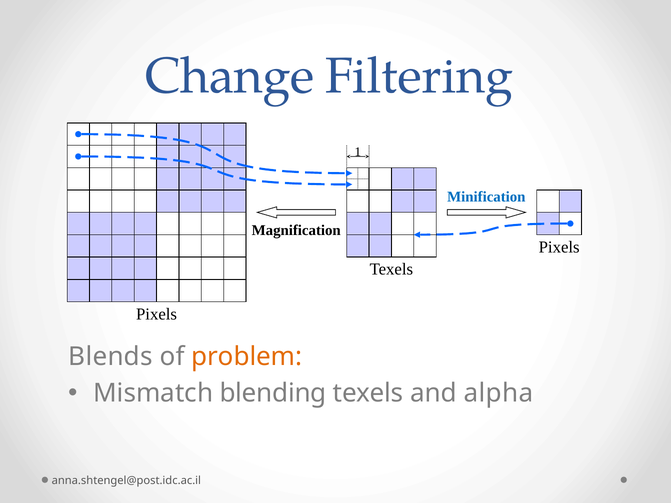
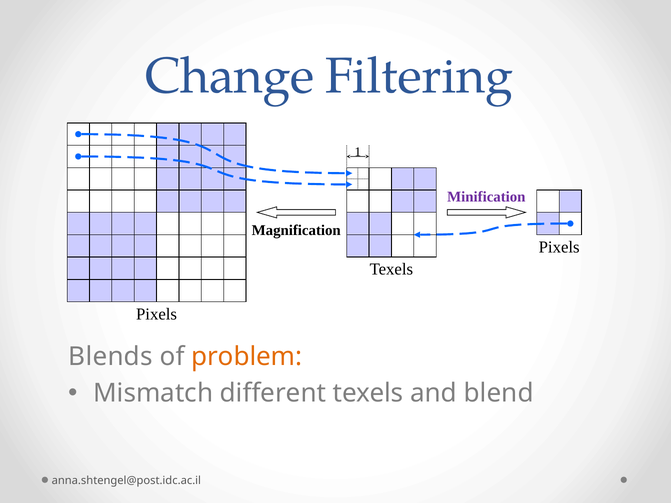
Minification colour: blue -> purple (486, 197)
blending: blending -> different (273, 394)
alpha: alpha -> blend (499, 394)
